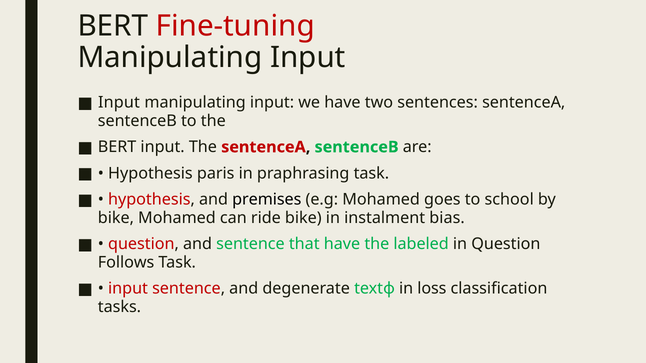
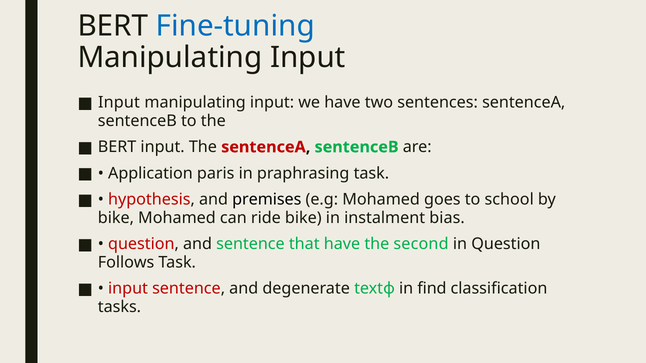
Fine-tuning colour: red -> blue (235, 26)
Hypothesis: Hypothesis -> Application (150, 173)
labeled: labeled -> second (421, 244)
loss: loss -> find (432, 289)
